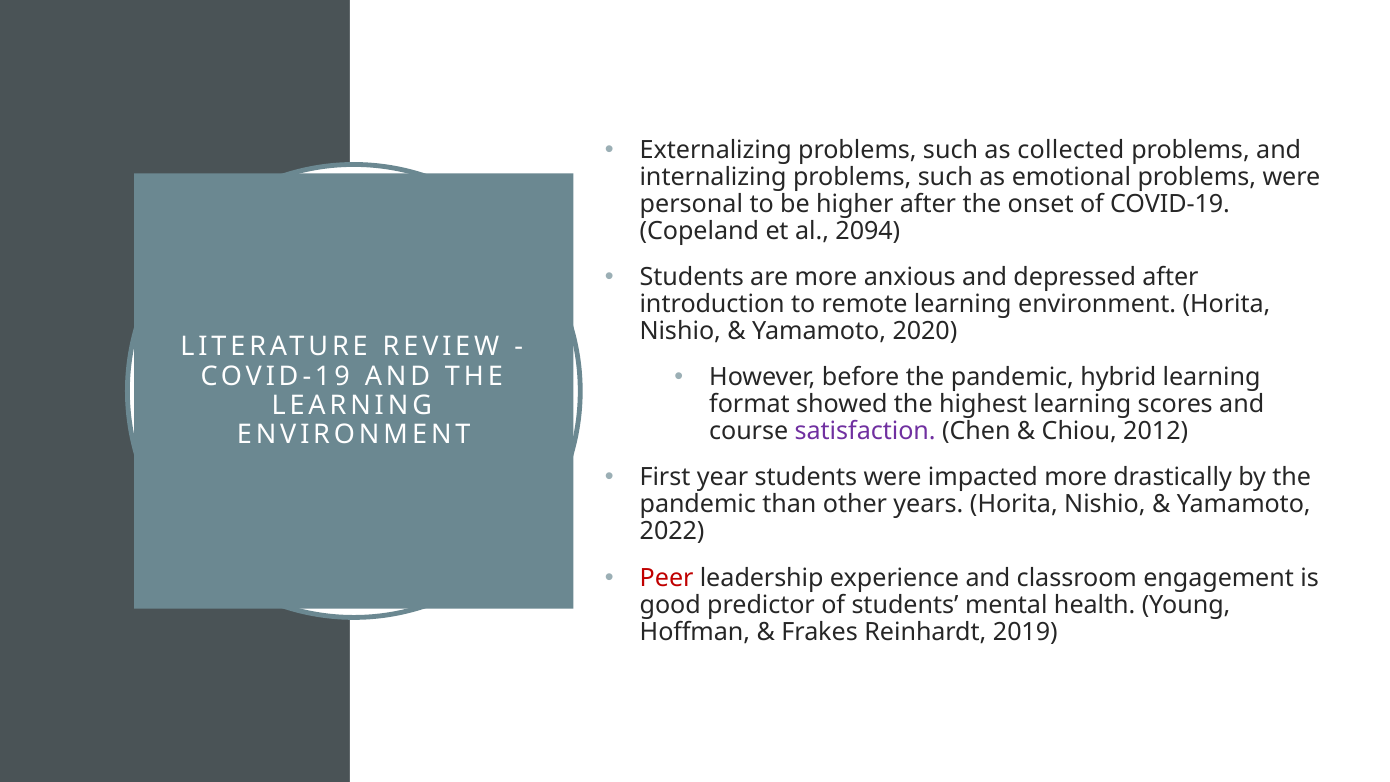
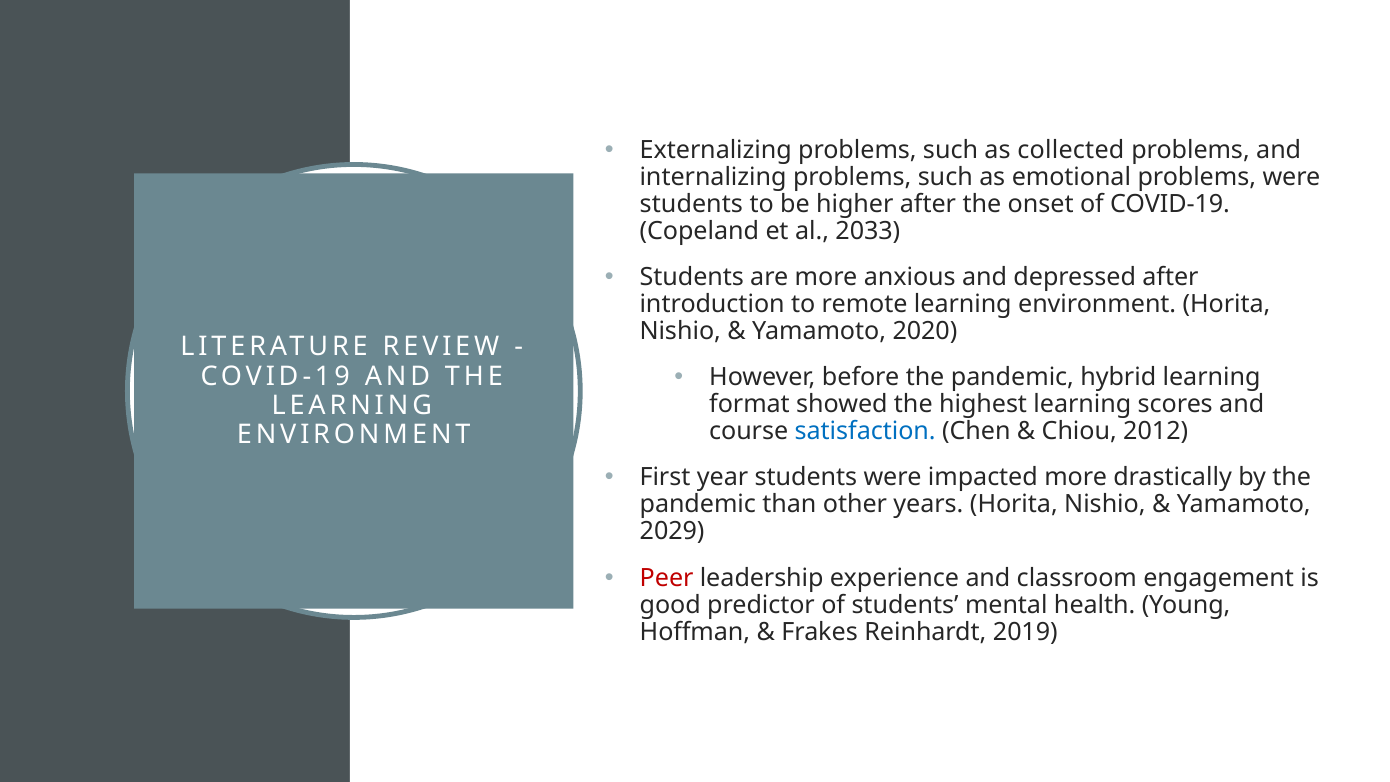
personal: personal -> students (691, 204)
2094: 2094 -> 2033 (868, 231)
satisfaction colour: purple -> blue (865, 431)
2022: 2022 -> 2029 (672, 531)
